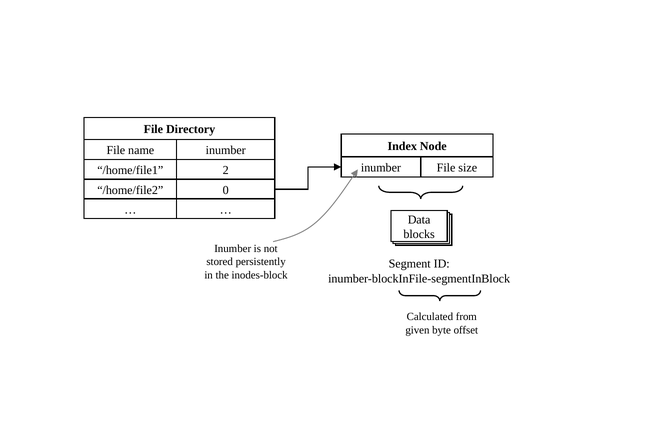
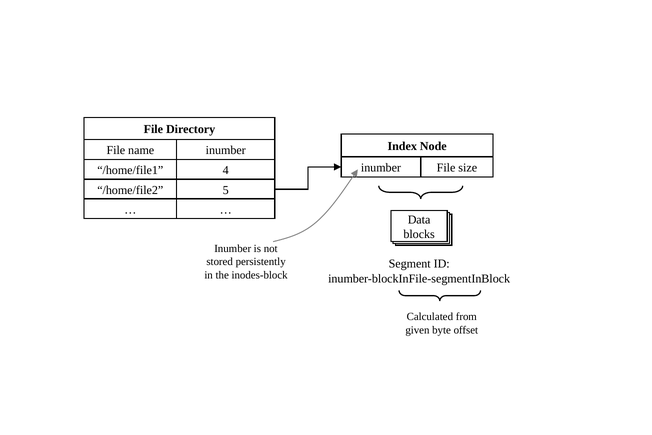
2: 2 -> 4 (226, 170)
0: 0 -> 5 (226, 190)
